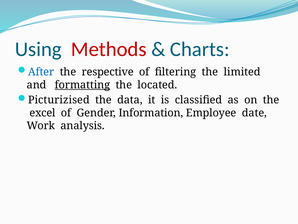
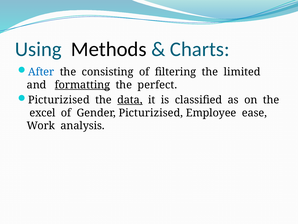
Methods colour: red -> black (109, 49)
respective: respective -> consisting (108, 72)
located: located -> perfect (157, 85)
data underline: none -> present (130, 100)
Gender Information: Information -> Picturizised (151, 113)
date: date -> ease (254, 113)
